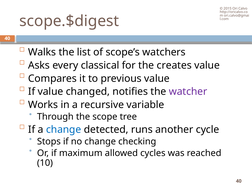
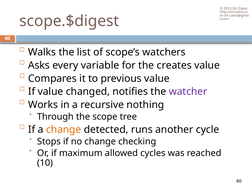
classical: classical -> variable (100, 65)
variable: variable -> nothing (145, 105)
change colour: blue -> orange (64, 130)
